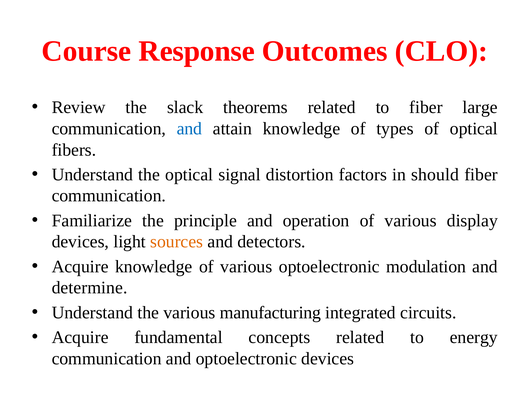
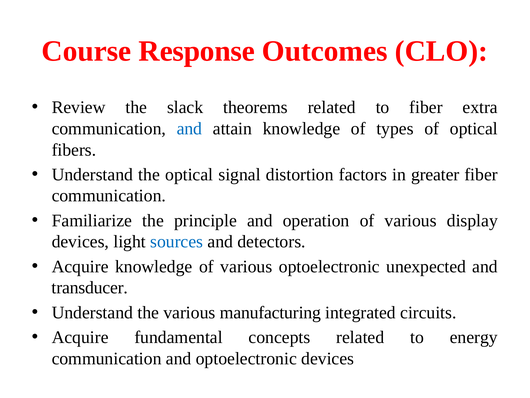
large: large -> extra (480, 107)
should: should -> greater (435, 174)
sources colour: orange -> blue (177, 241)
modulation: modulation -> unexpected (426, 266)
determine: determine -> transducer (90, 287)
